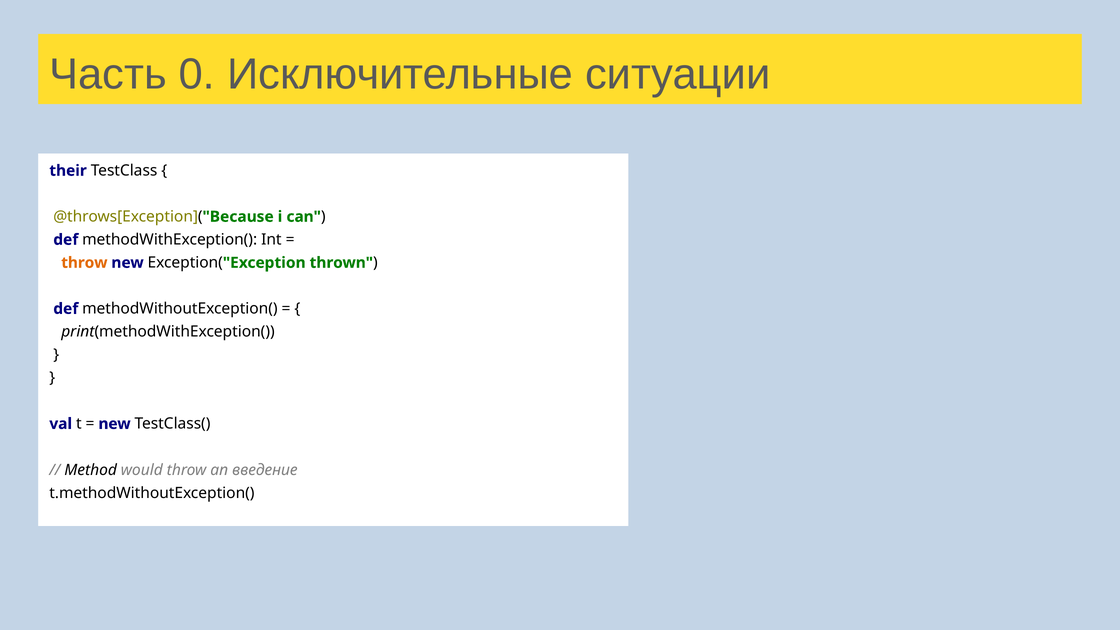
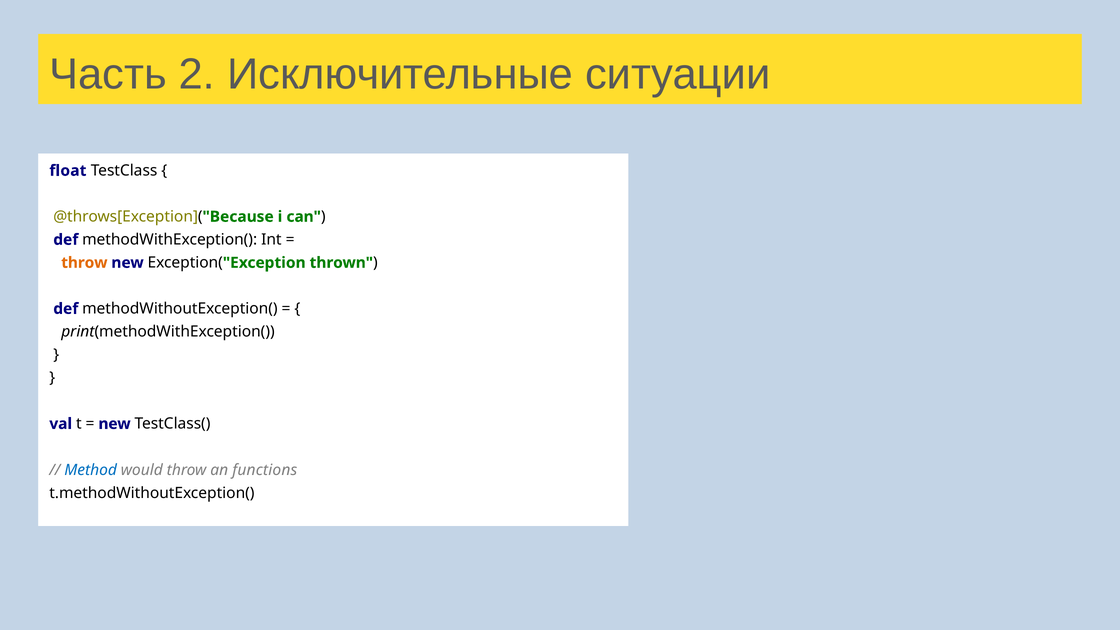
0: 0 -> 2 (197, 74)
their: their -> float (68, 171)
Method colour: black -> blue (91, 470)
введение: введение -> functions (265, 470)
